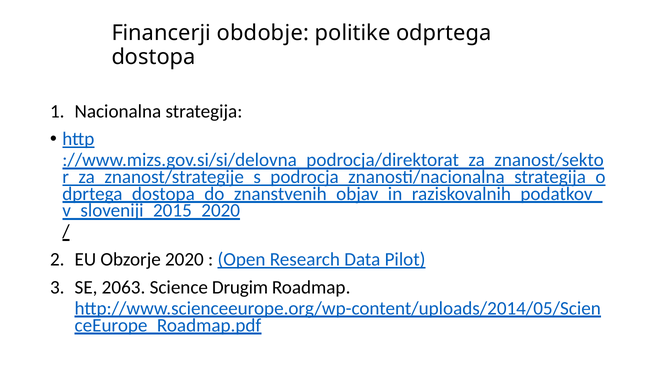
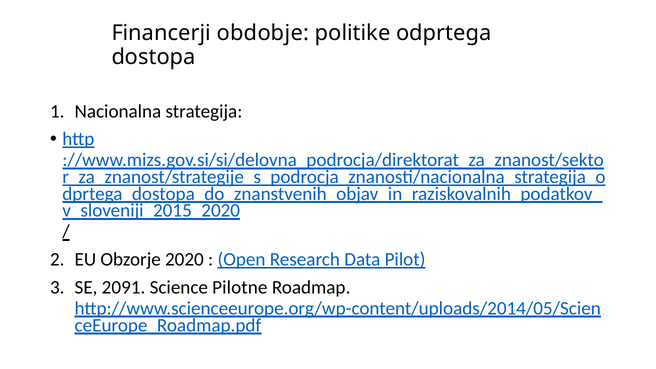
2063: 2063 -> 2091 (124, 287)
Drugim: Drugim -> Pilotne (240, 287)
